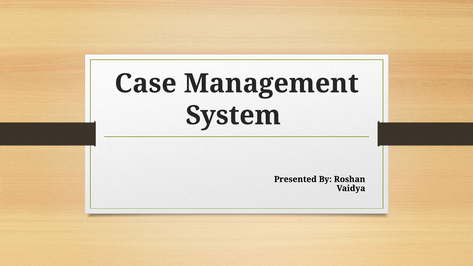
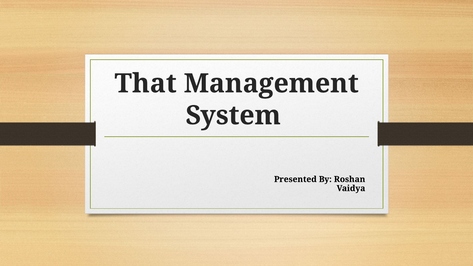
Case: Case -> That (146, 84)
